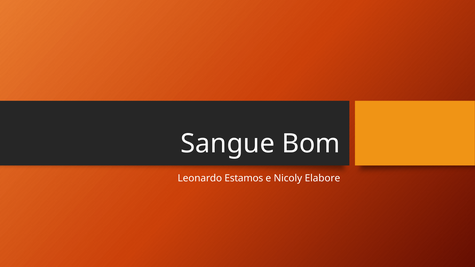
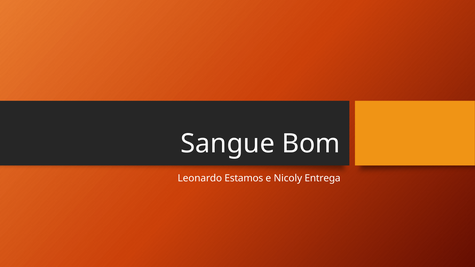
Elabore: Elabore -> Entrega (323, 178)
